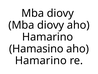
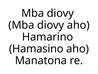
Hamarino: Hamarino -> Manatona (41, 60)
